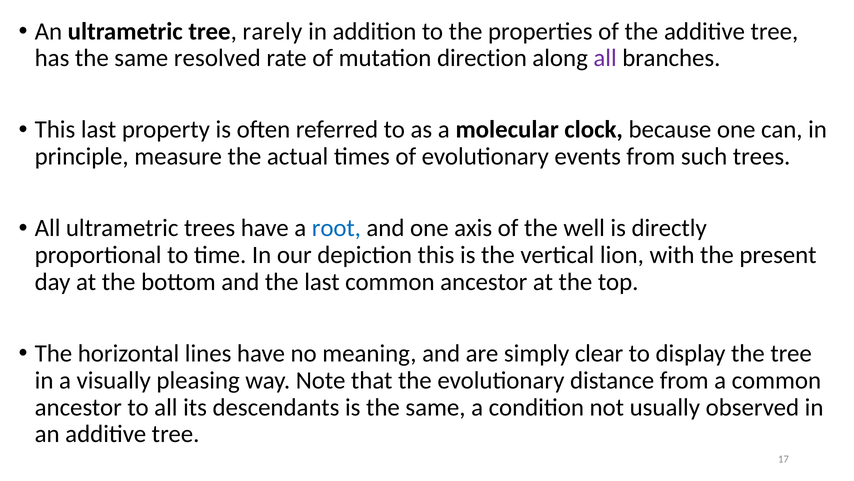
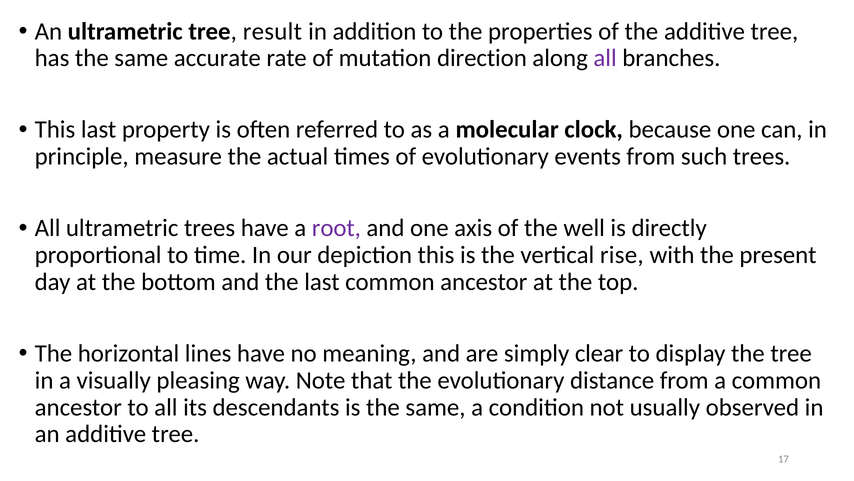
rarely: rarely -> result (272, 31)
resolved: resolved -> accurate (217, 58)
root colour: blue -> purple (336, 228)
lion: lion -> rise (622, 255)
